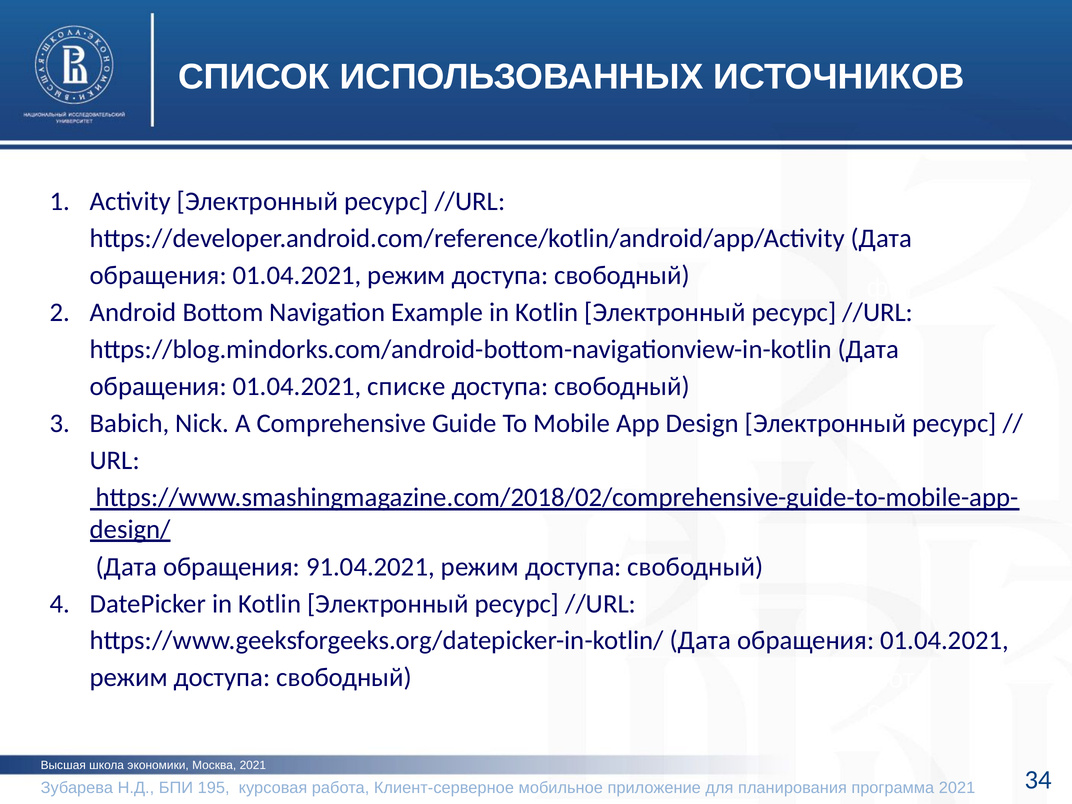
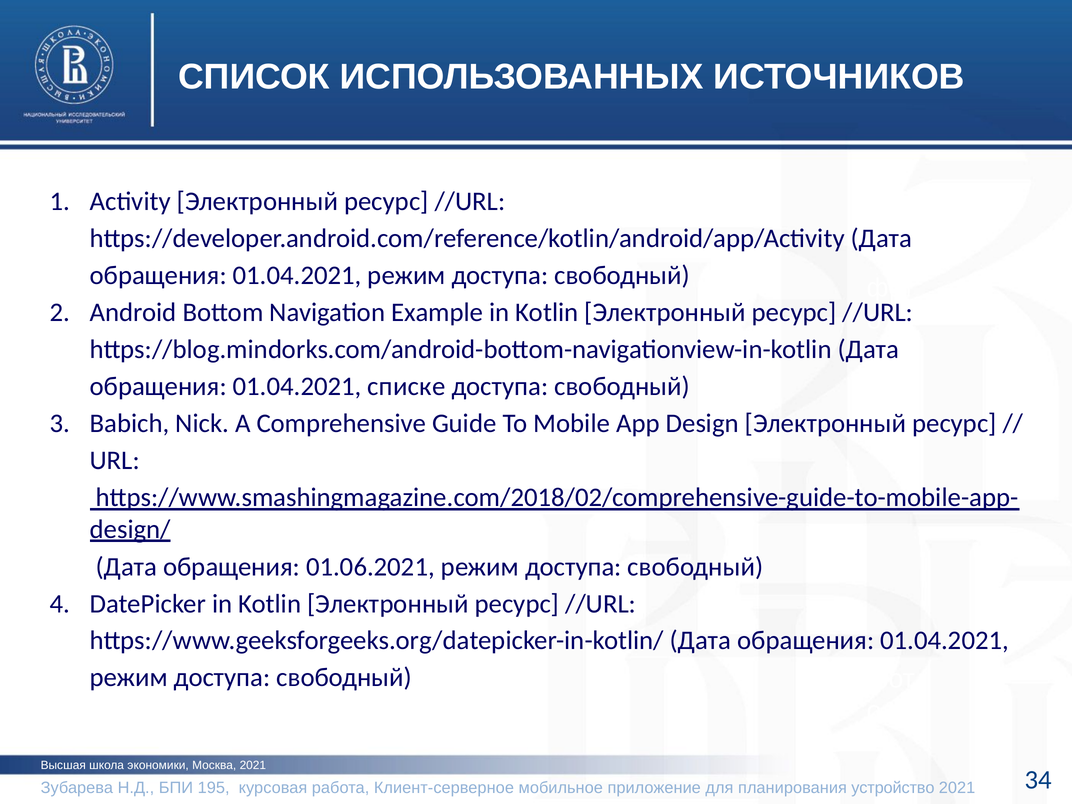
91.04.2021: 91.04.2021 -> 01.06.2021 (370, 567)
программа: программа -> устройство (893, 788)
